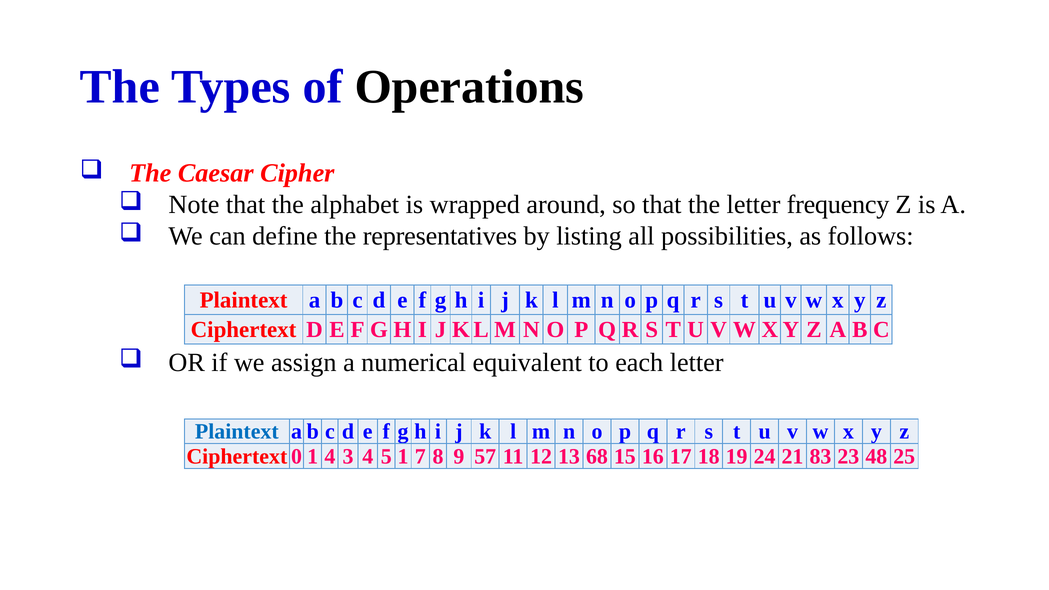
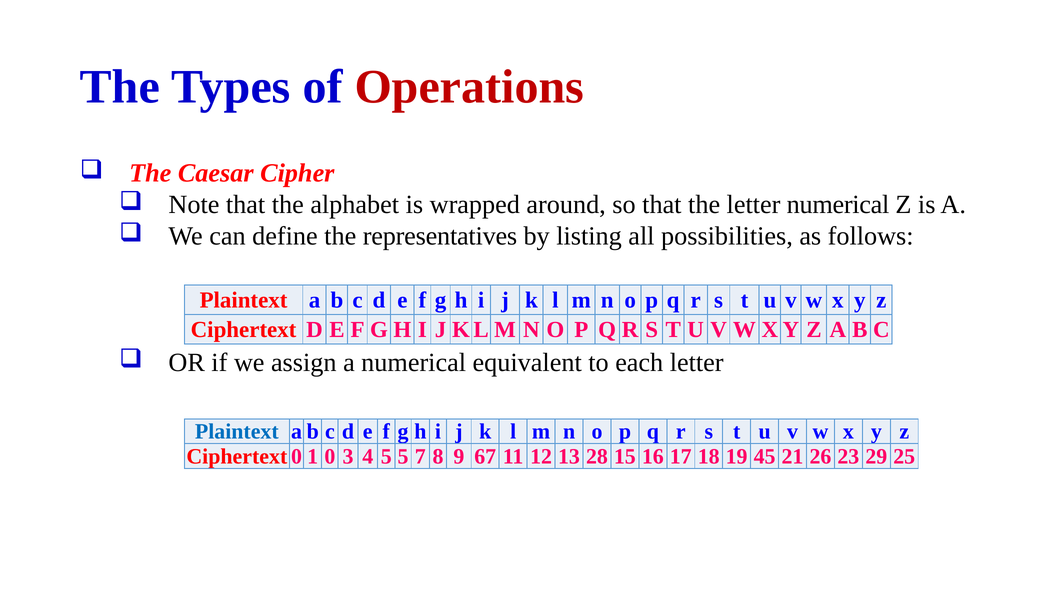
Operations colour: black -> red (469, 87)
letter frequency: frequency -> numerical (838, 205)
4: 4 -> 0 (330, 456)
5 1: 1 -> 5 (403, 456)
57: 57 -> 67 (485, 456)
68: 68 -> 28 (597, 456)
24: 24 -> 45 (765, 456)
83: 83 -> 26 (820, 456)
48: 48 -> 29 (876, 456)
